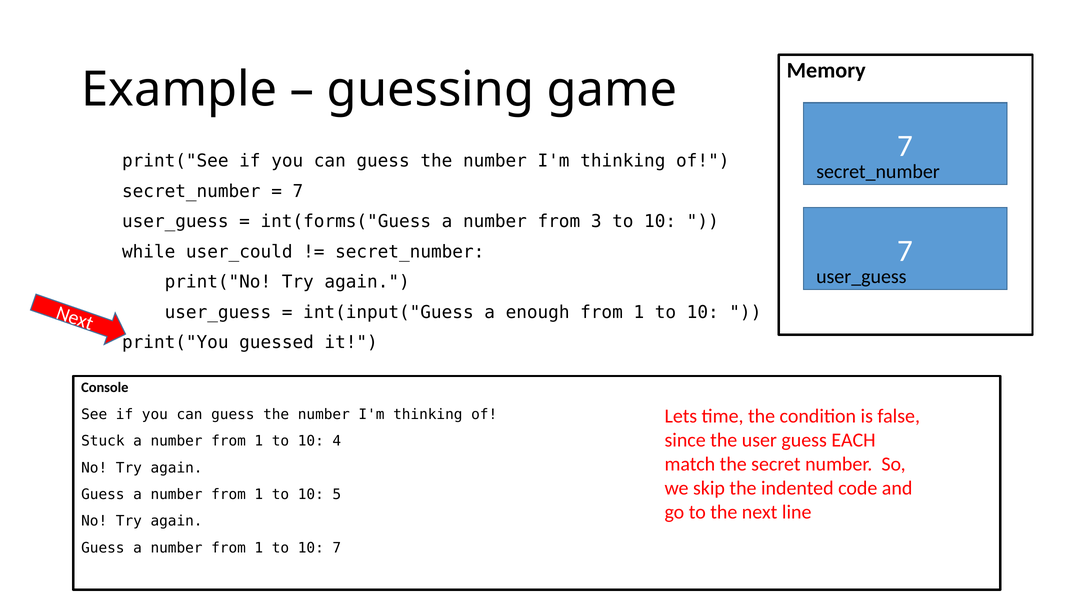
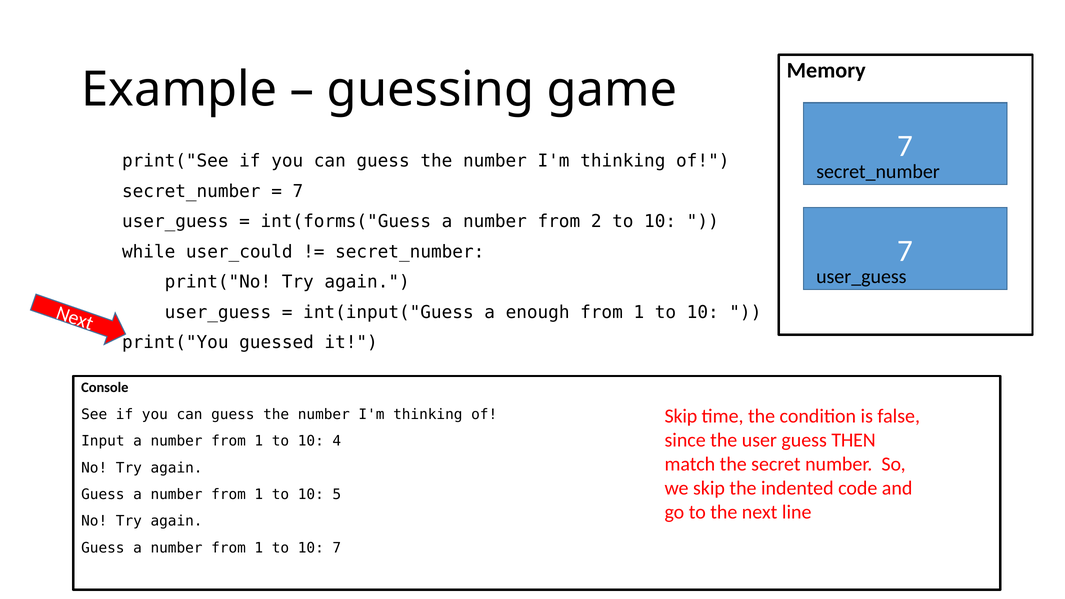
3: 3 -> 2 (596, 222)
Lets: Lets -> Skip (681, 416)
EACH: EACH -> THEN (854, 440)
Stuck: Stuck -> Input (103, 441)
